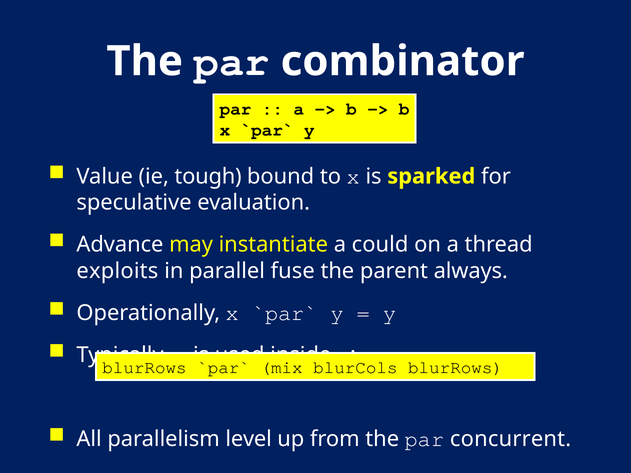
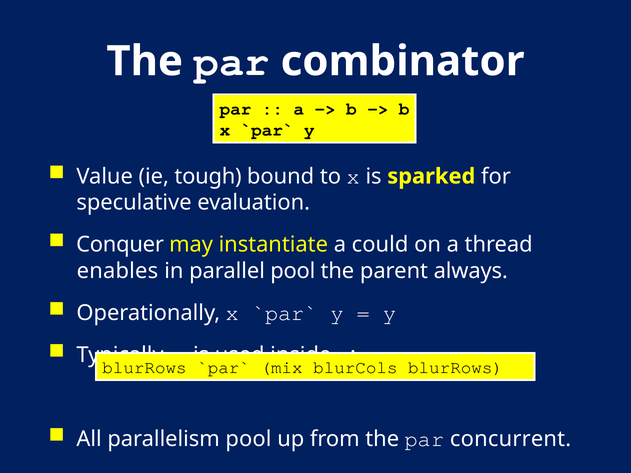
Advance: Advance -> Conquer (120, 245)
exploits: exploits -> enables (117, 271)
parallel fuse: fuse -> pool (293, 271)
parallelism level: level -> pool (248, 439)
